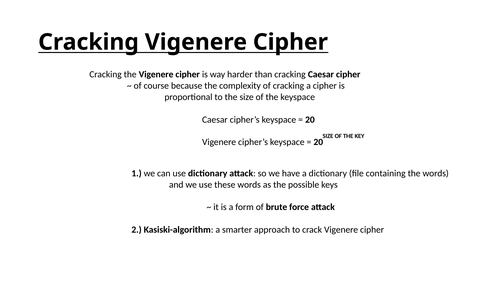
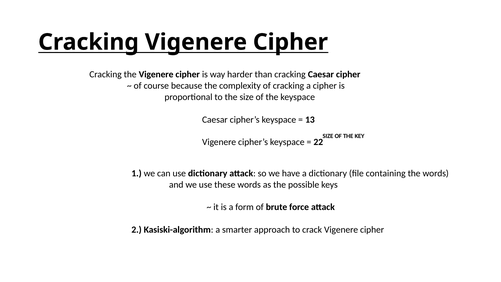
20: 20 -> 13 (310, 120)
20: 20 -> 22 (318, 142)
